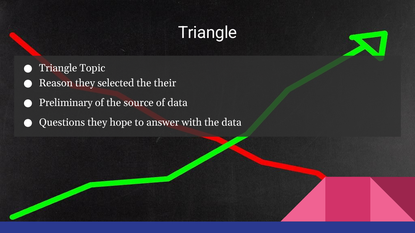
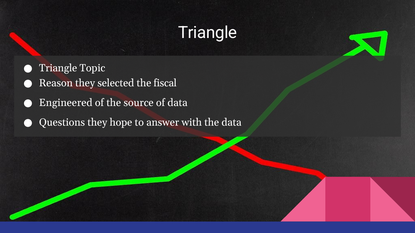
their: their -> fiscal (165, 83)
Preliminary: Preliminary -> Engineered (66, 103)
